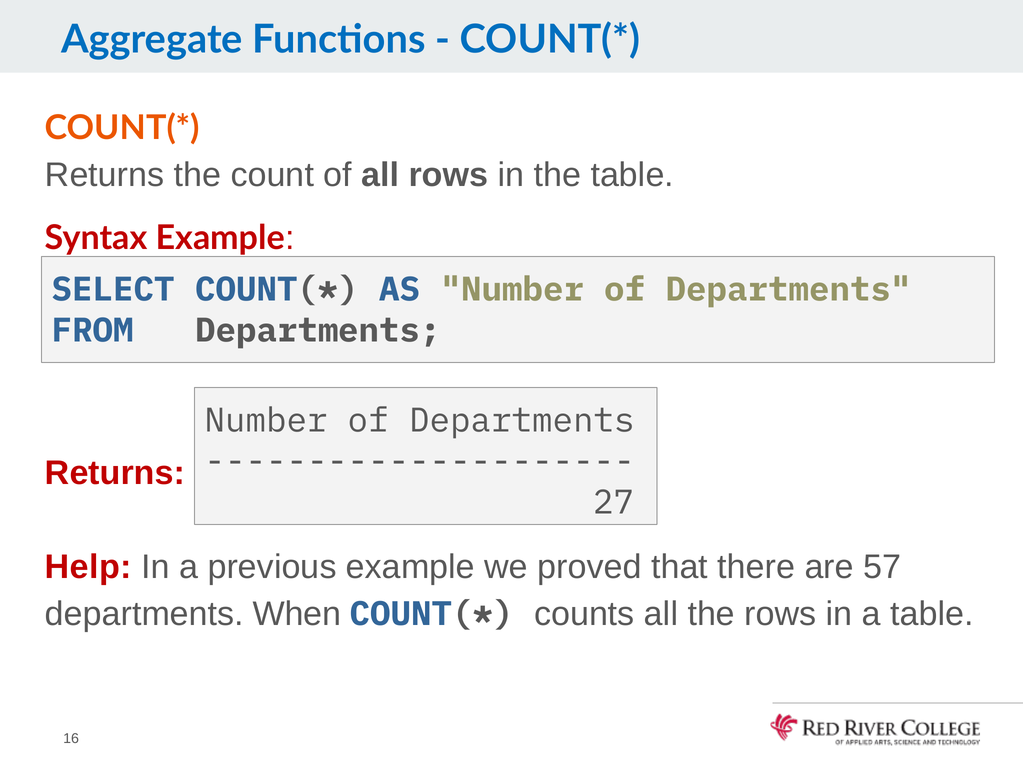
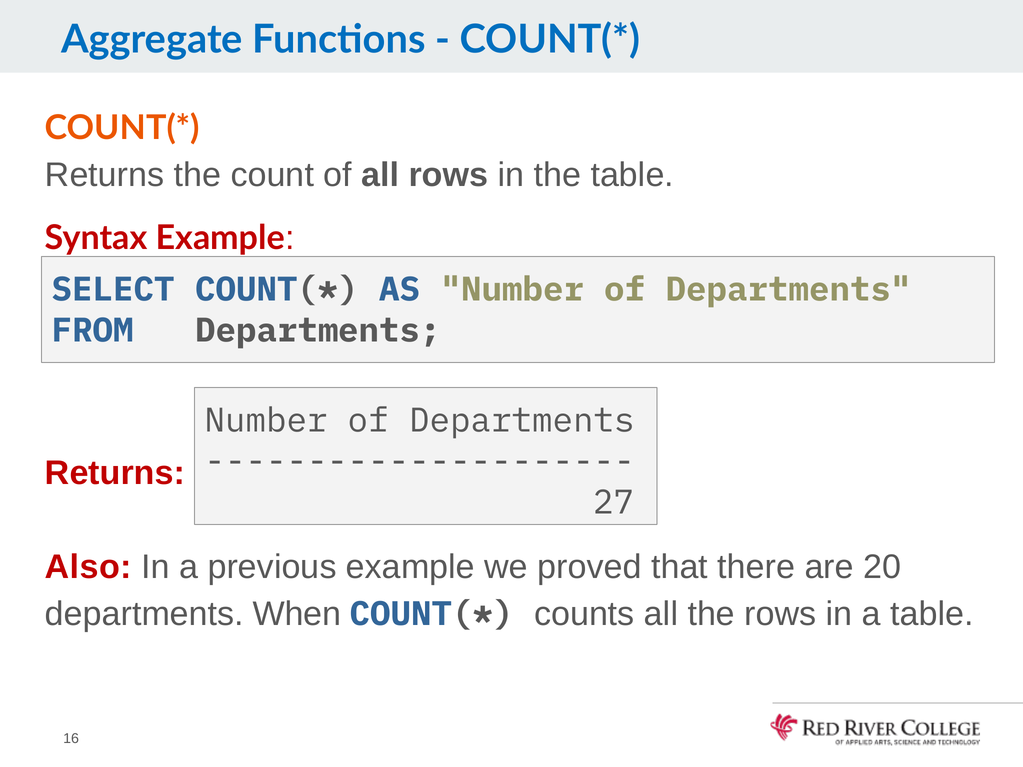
Help: Help -> Also (88, 567)
57: 57 -> 20 (882, 567)
